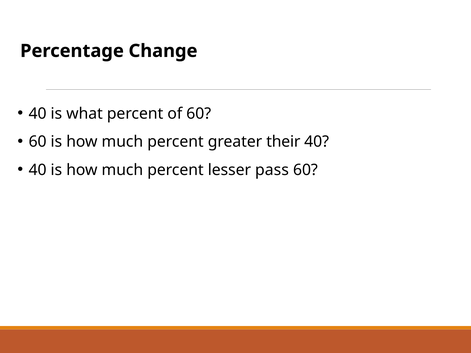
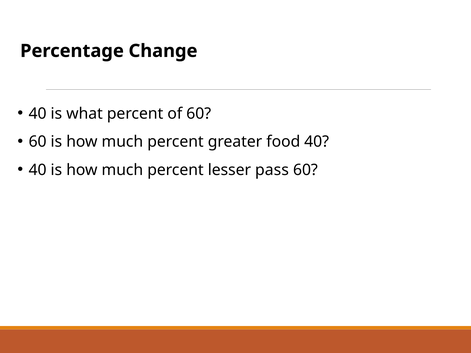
their: their -> food (283, 142)
